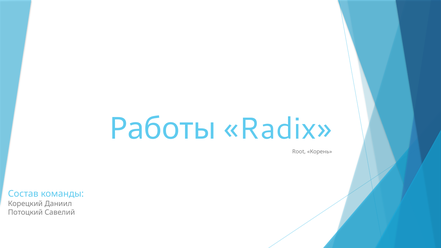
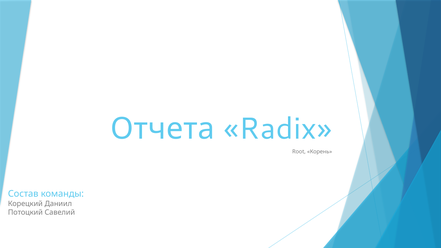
Работы: Работы -> Отчета (163, 129)
